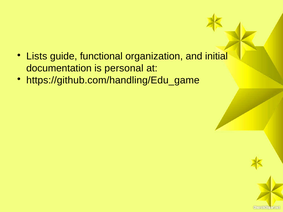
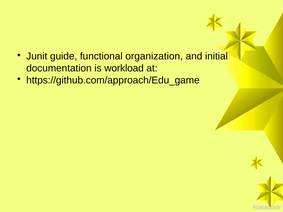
Lists: Lists -> Junit (37, 56)
personal: personal -> workload (124, 68)
https://github.com/handling/Edu_game: https://github.com/handling/Edu_game -> https://github.com/approach/Edu_game (113, 80)
